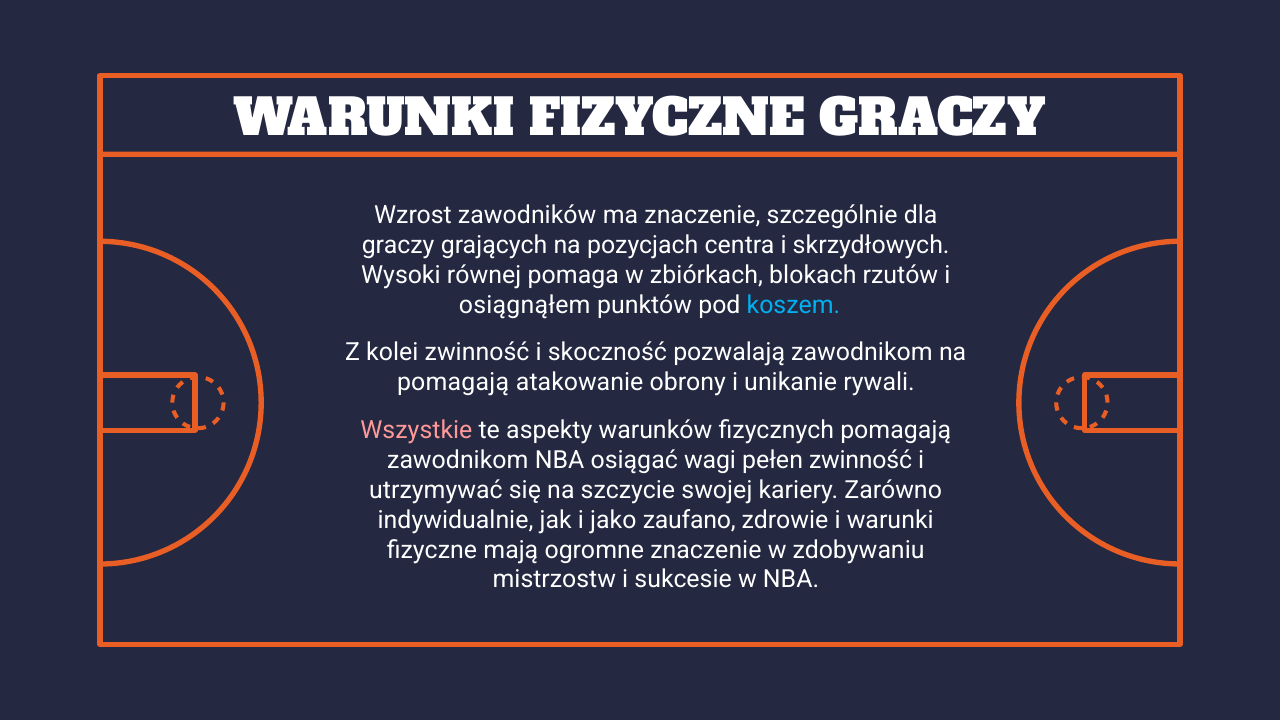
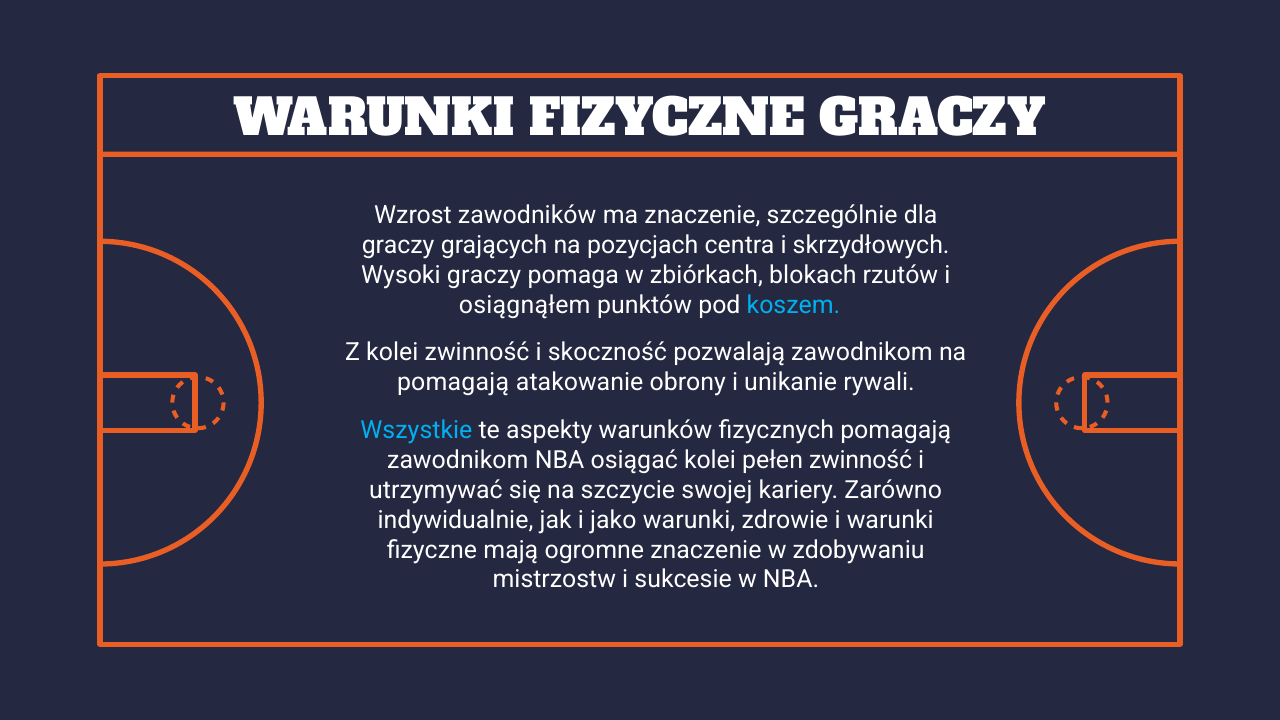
Wysoki równej: równej -> graczy (484, 275)
Wszystkie colour: pink -> light blue (416, 430)
osiągać wagi: wagi -> kolei (710, 460)
jako zaufano: zaufano -> warunki (689, 520)
